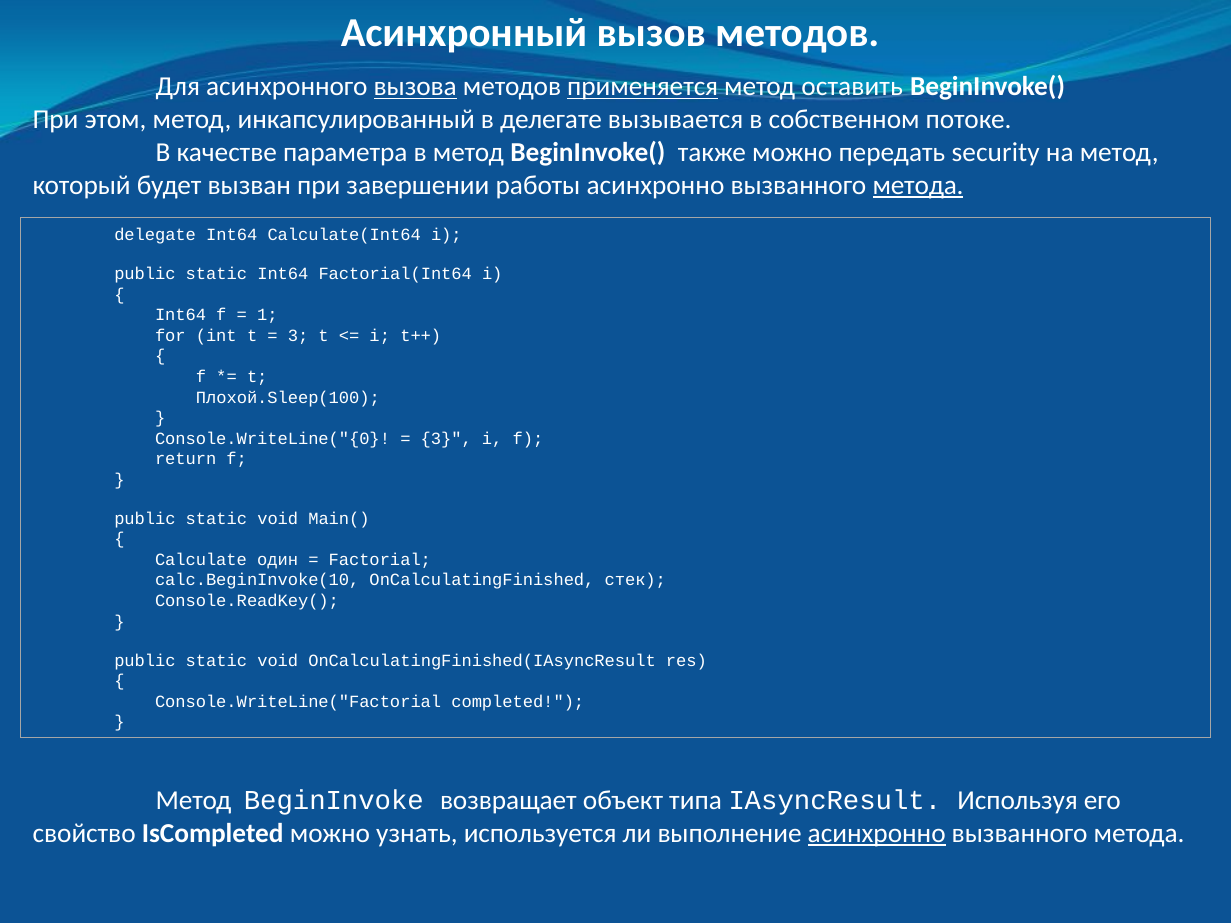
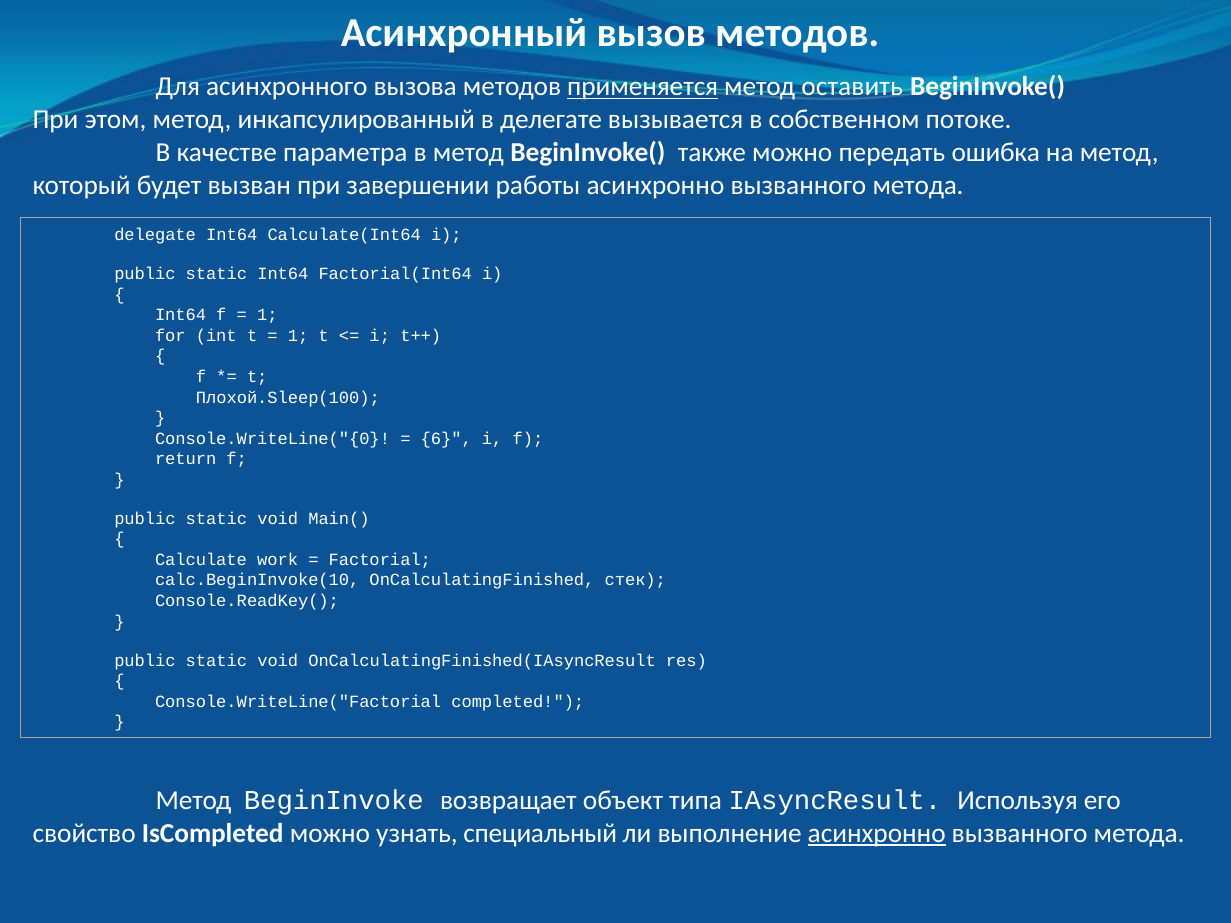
вызова underline: present -> none (415, 87)
security: security -> ошибка (996, 152)
метода underline: present -> none (918, 185)
3: 3 -> 1 (298, 336)
3: 3 -> 6 (446, 439)
один: один -> work (278, 560)
используется: используется -> специальный (540, 833)
